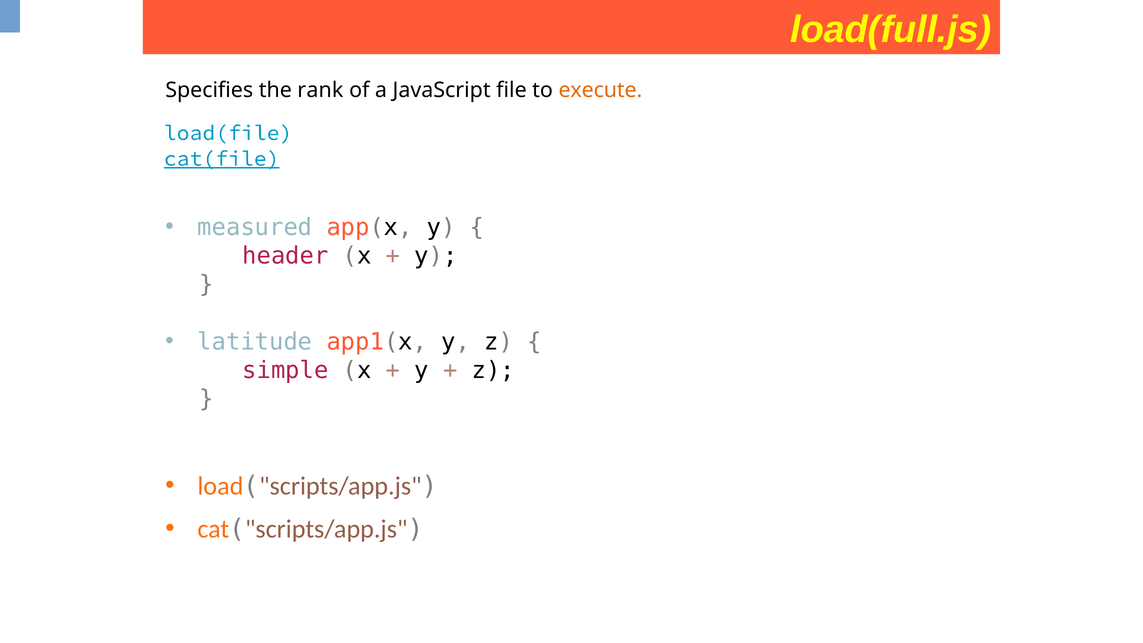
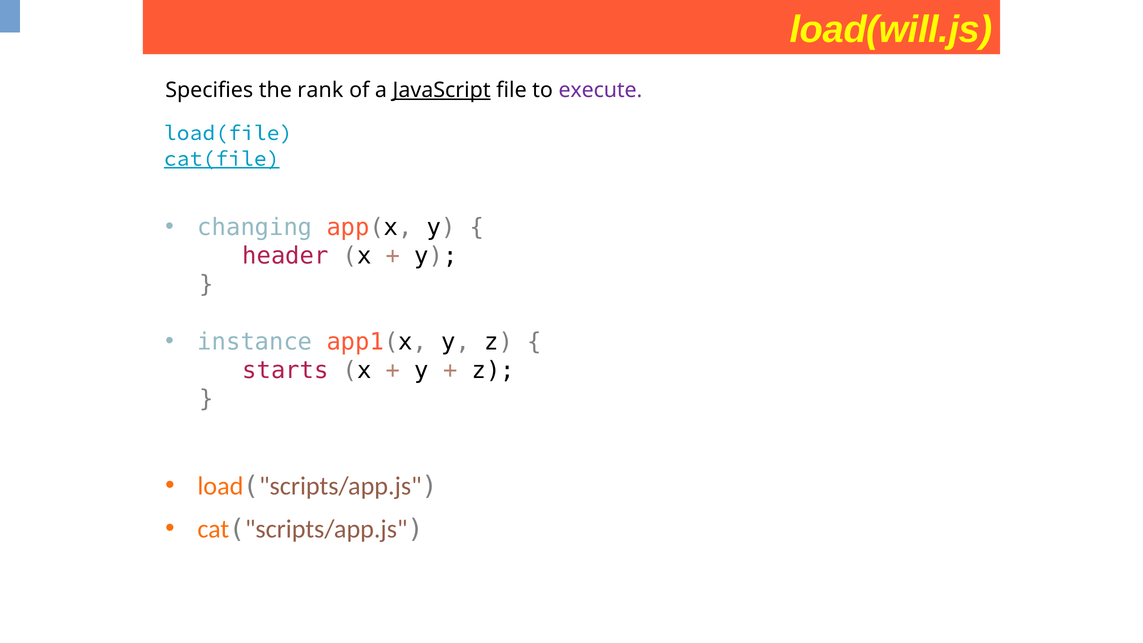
load(full.js: load(full.js -> load(will.js (891, 30)
JavaScript underline: none -> present (442, 90)
execute colour: orange -> purple (600, 90)
measured: measured -> changing (255, 227)
latitude: latitude -> instance (255, 342)
simple: simple -> starts (285, 370)
